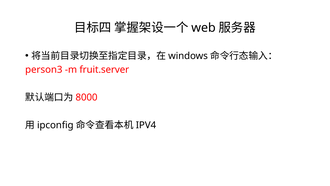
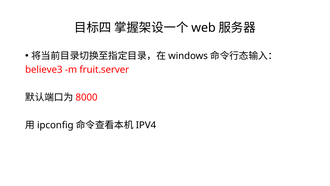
person3: person3 -> believe3 (44, 70)
